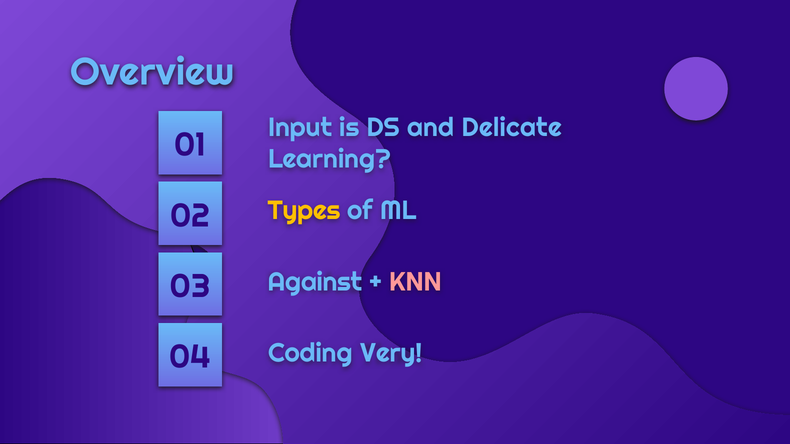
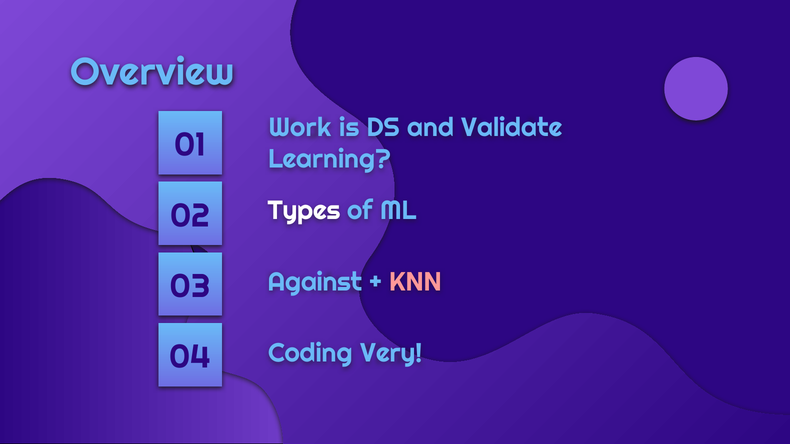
Input: Input -> Work (300, 128)
Delicate: Delicate -> Validate (512, 128)
Types colour: yellow -> white (304, 211)
